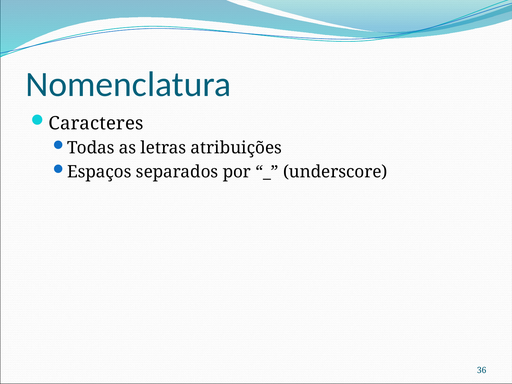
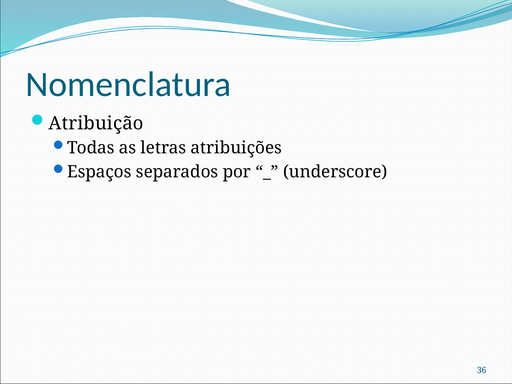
Caracteres: Caracteres -> Atribuição (96, 123)
